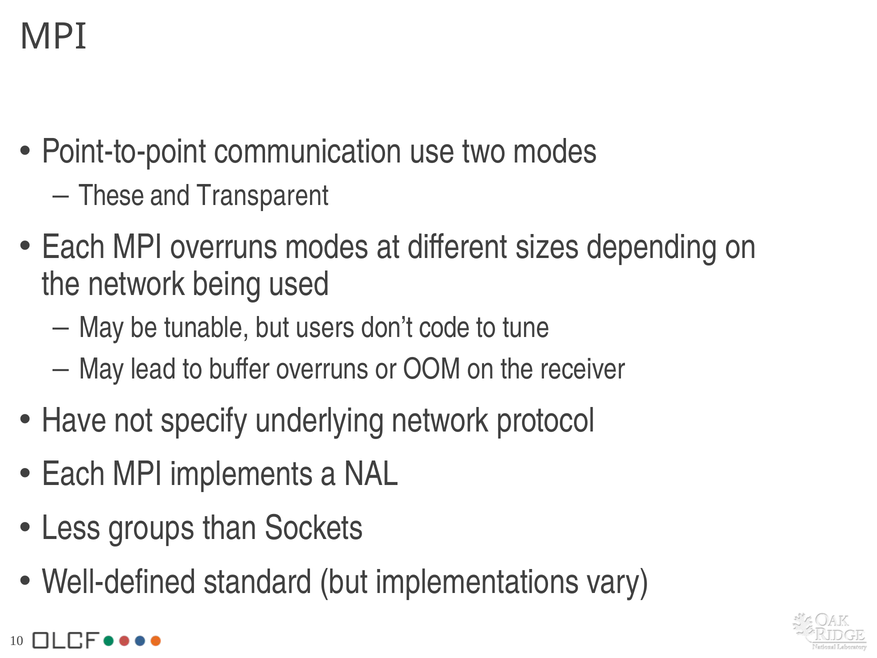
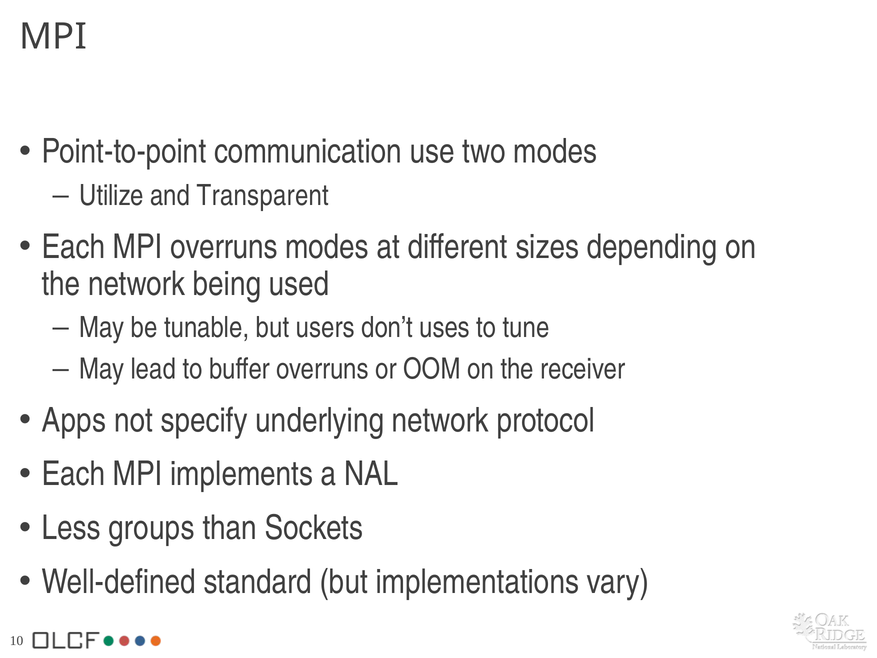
These: These -> Utilize (112, 196)
code: code -> uses (445, 328)
Have: Have -> Apps (74, 420)
